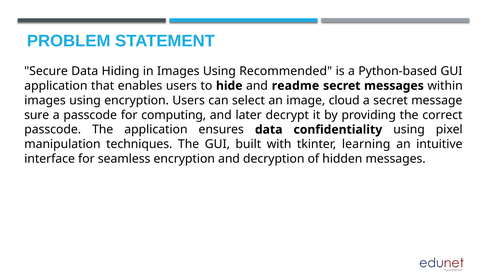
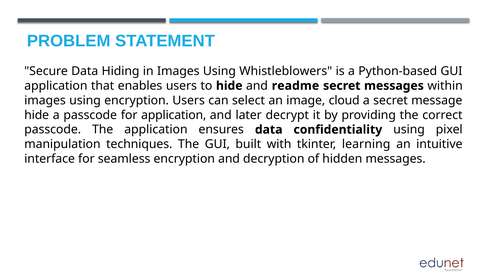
Recommended: Recommended -> Whistleblowers (286, 71)
sure: sure -> hide (37, 115)
for computing: computing -> application (174, 115)
